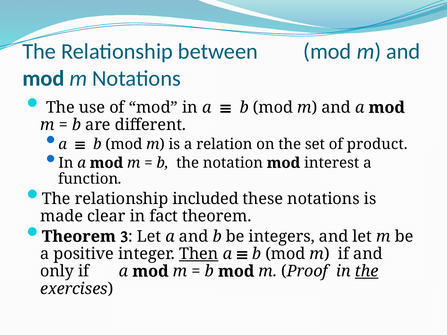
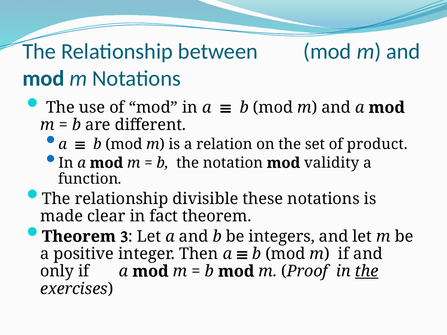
interest: interest -> validity (332, 163)
included: included -> divisible (205, 199)
Then underline: present -> none (199, 254)
